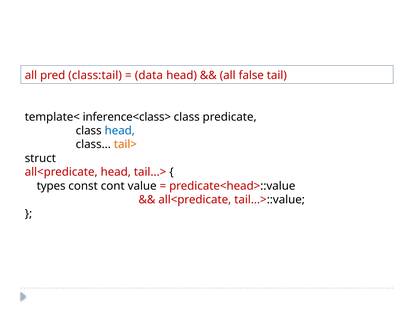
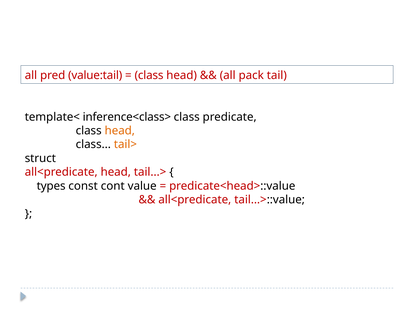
class:tail: class:tail -> value:tail (95, 75)
data: data -> class (149, 75)
false: false -> pack (251, 75)
head colour: blue -> orange (120, 130)
